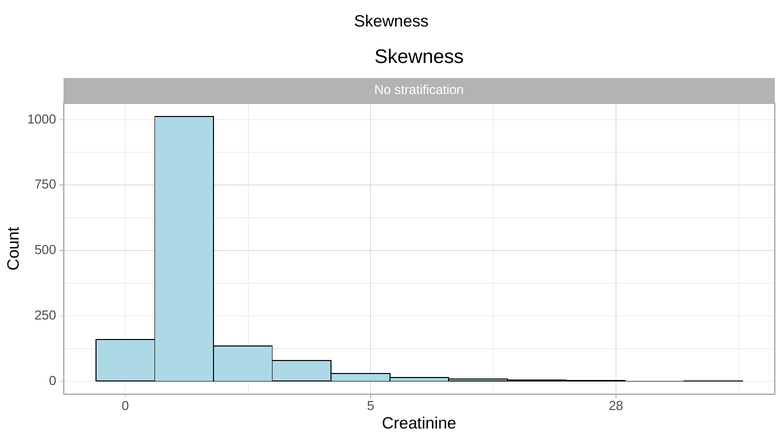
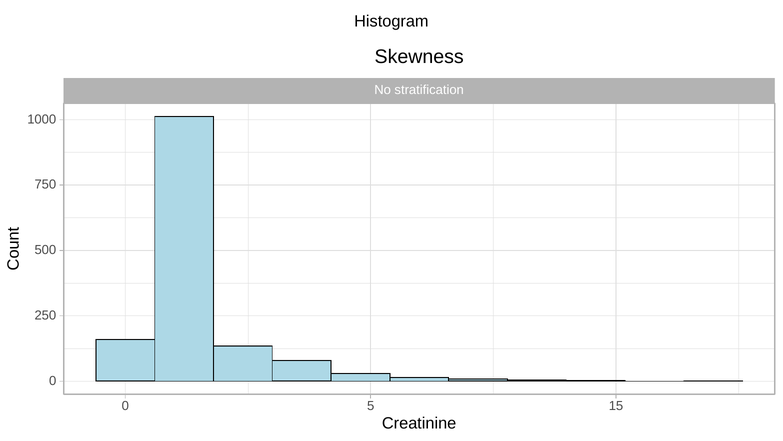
Skewness: Skewness -> Histogram (391, 21)
28: 28 -> 15 (616, 405)
